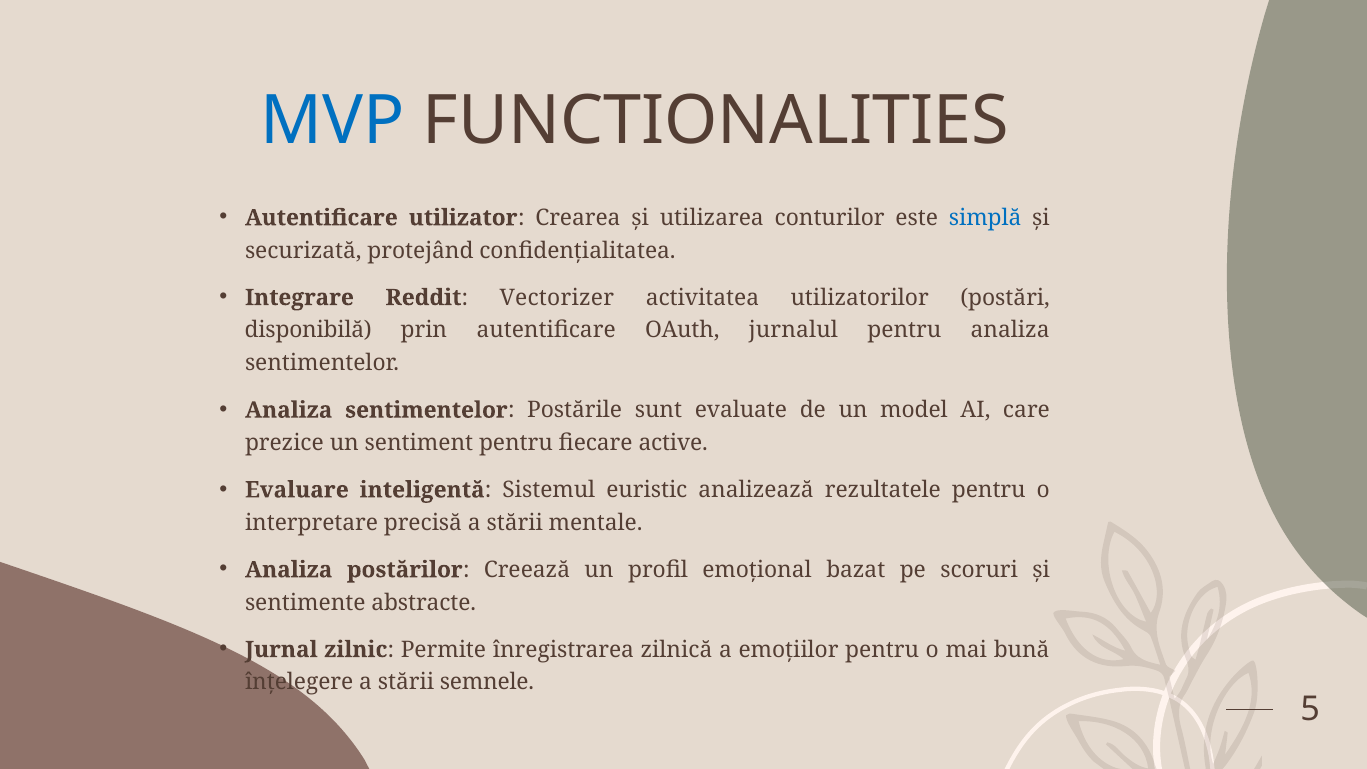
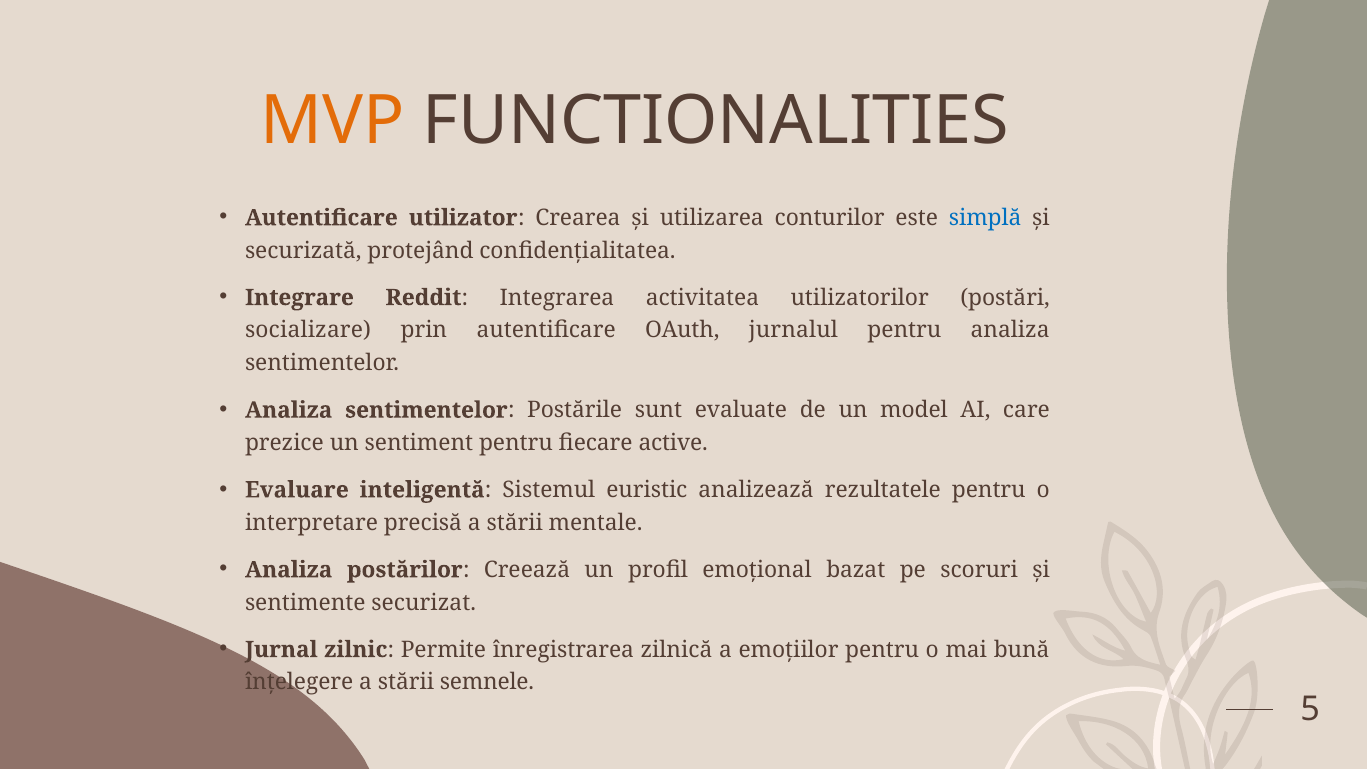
MVP colour: blue -> orange (333, 121)
Vectorizer: Vectorizer -> Integrarea (557, 298)
disponibilă: disponibilă -> socializare (308, 330)
abstracte: abstracte -> securizat (424, 603)
